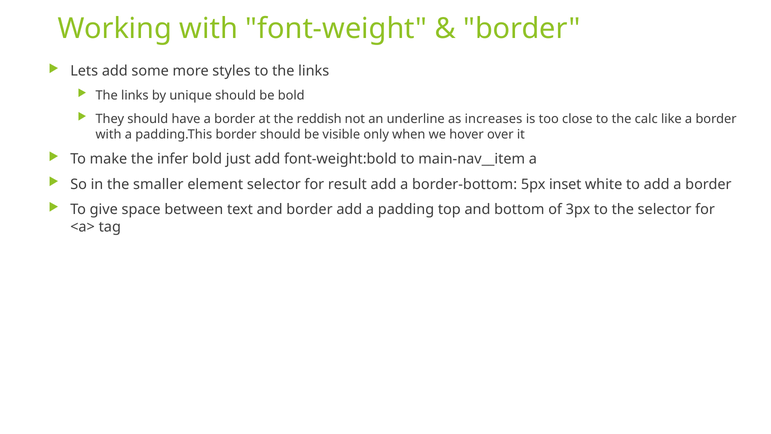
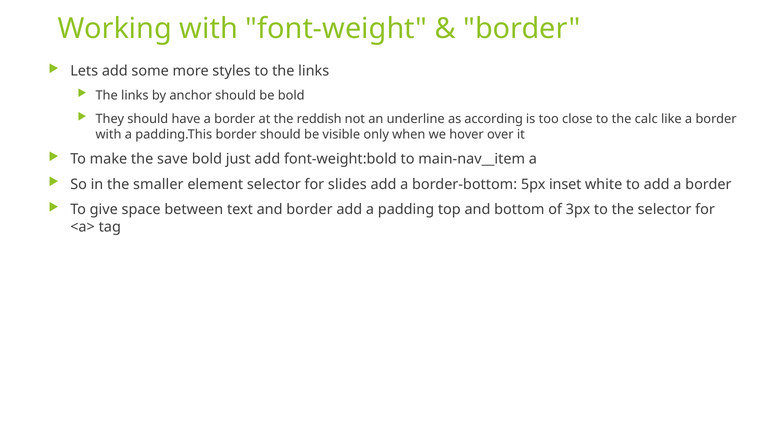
unique: unique -> anchor (191, 95)
increases: increases -> according (494, 119)
infer: infer -> save (173, 159)
result: result -> slides (347, 184)
